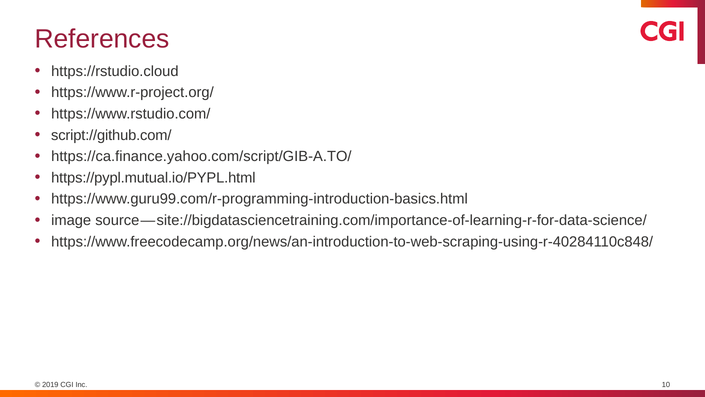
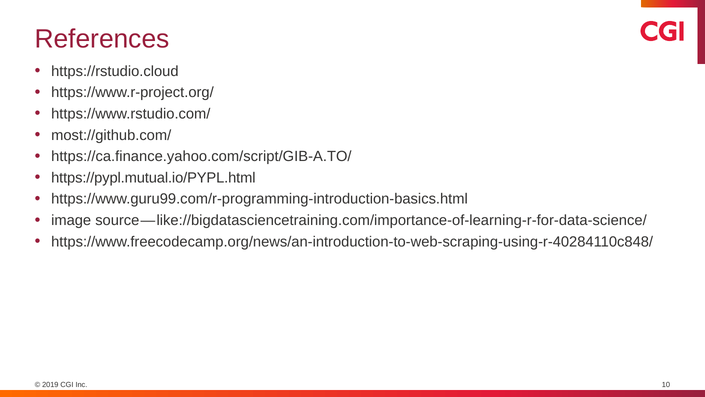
script://github.com/: script://github.com/ -> most://github.com/ (111, 135)
site://bigdatasciencetraining.com/importance-of-learning-r-for-data-science/: site://bigdatasciencetraining.com/importance-of-learning-r-for-data-science/ -> like://bigdatasciencetraining.com/importance-of-learning-r-for-data-science/ (402, 220)
